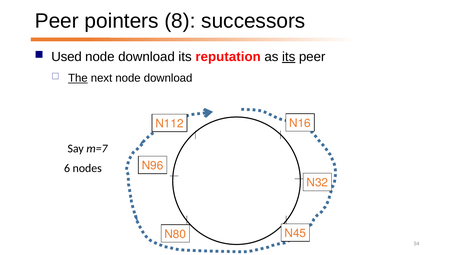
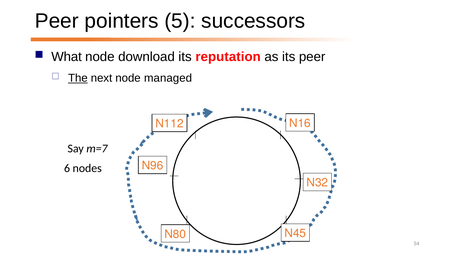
8: 8 -> 5 (180, 21)
Used: Used -> What (67, 57)
its underline: present -> none (289, 57)
next node download: download -> managed (168, 78)
